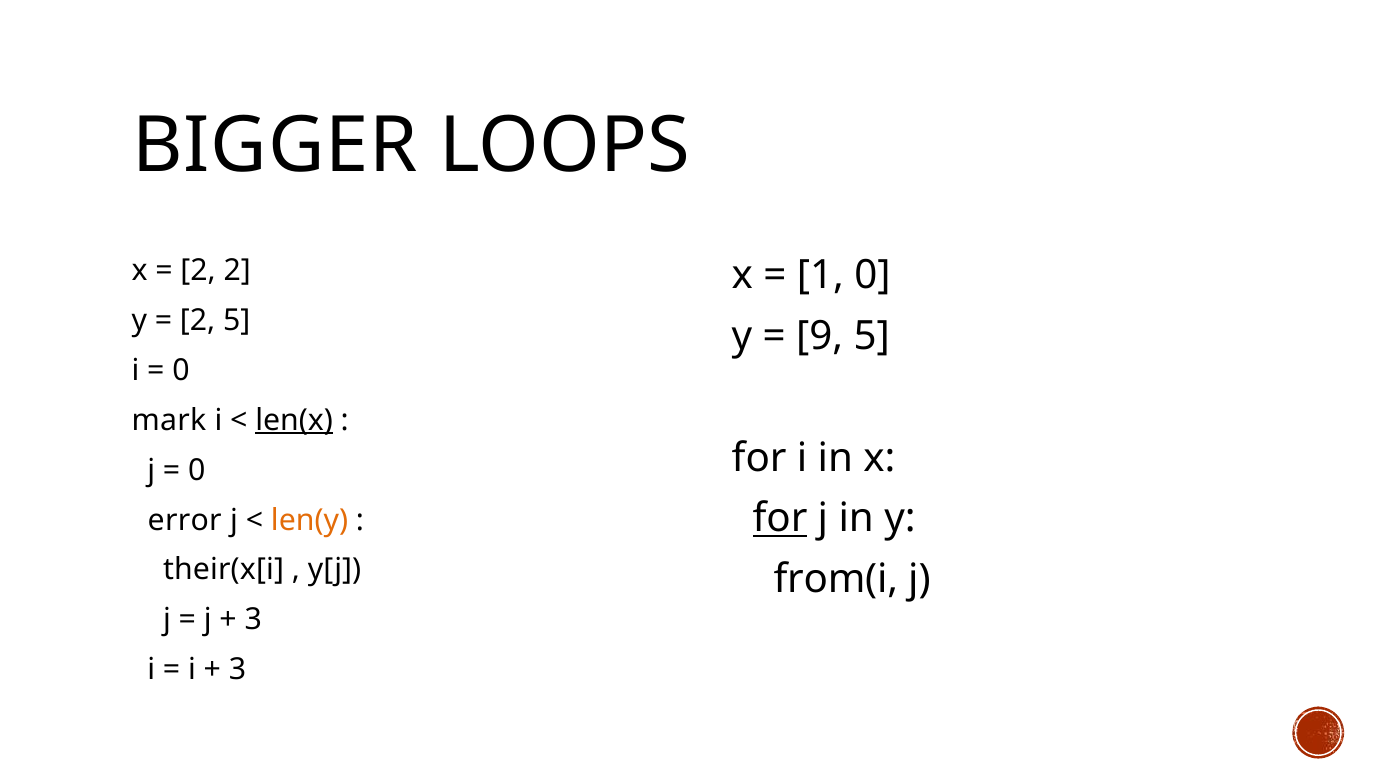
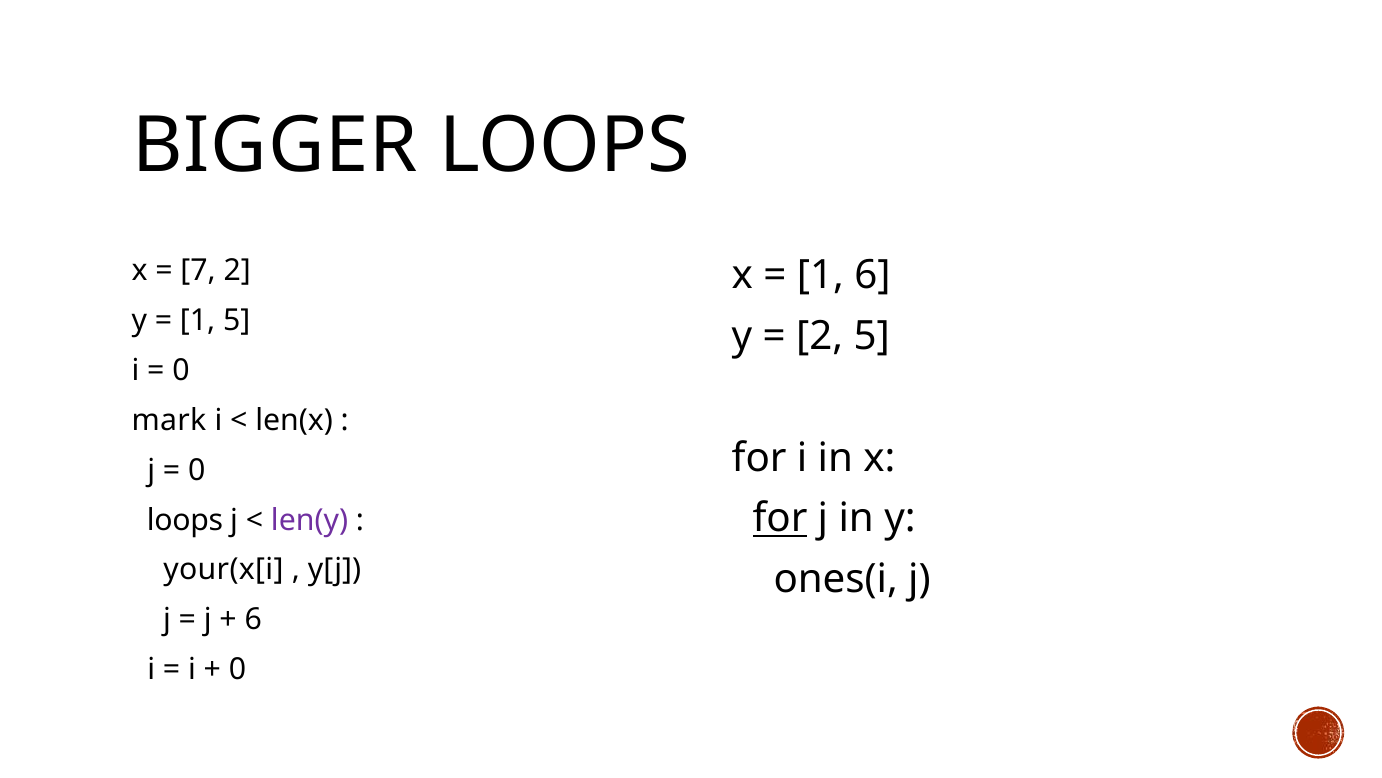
2: 2 -> 7 (198, 270)
1 0: 0 -> 6 (872, 275)
2: 2 -> 1 (198, 320)
9: 9 -> 2 (820, 336)
len(x underline: present -> none (294, 420)
error: error -> loops (185, 520)
len(y colour: orange -> purple (310, 520)
their(x[i: their(x[i -> your(x[i (223, 570)
from(i: from(i -> ones(i (836, 579)
3: 3 -> 6 (253, 619)
3: 3 -> 0 (237, 669)
